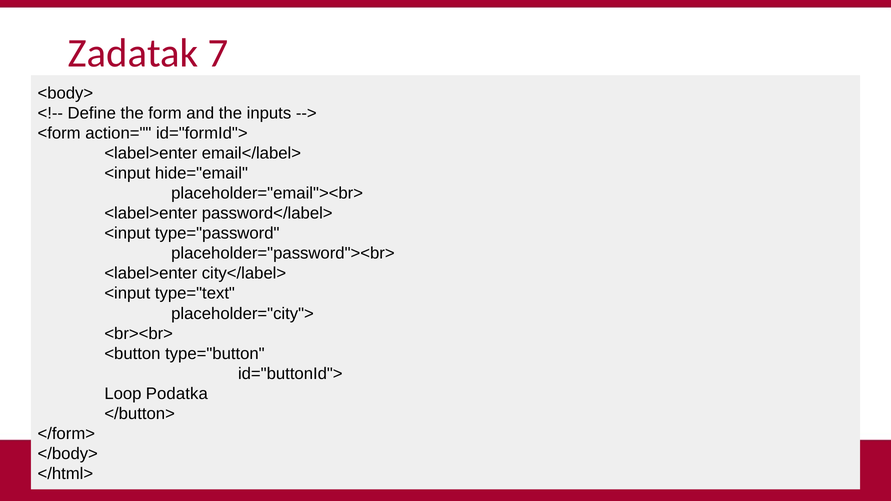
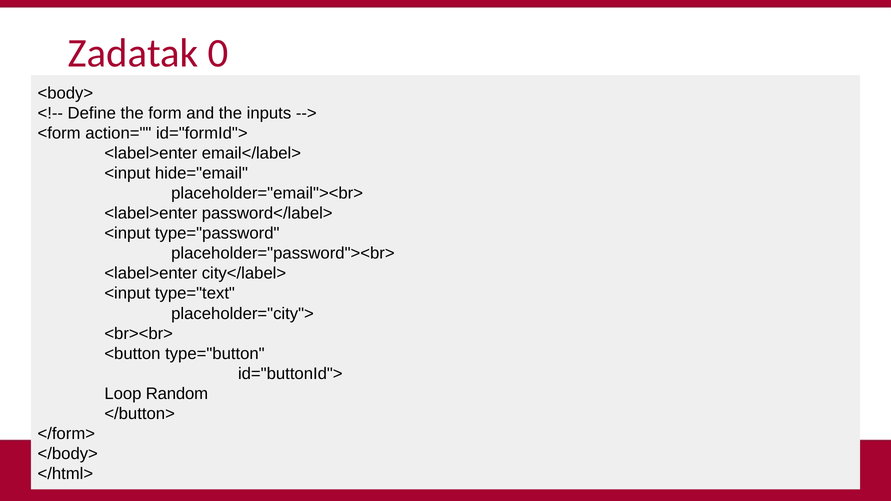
7: 7 -> 0 (218, 53)
Podatka: Podatka -> Random (177, 394)
